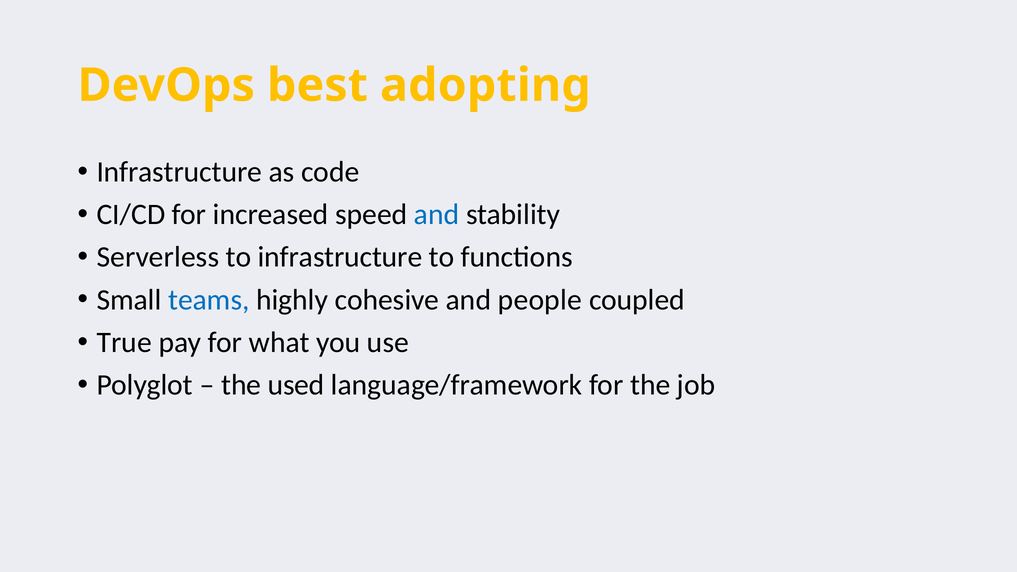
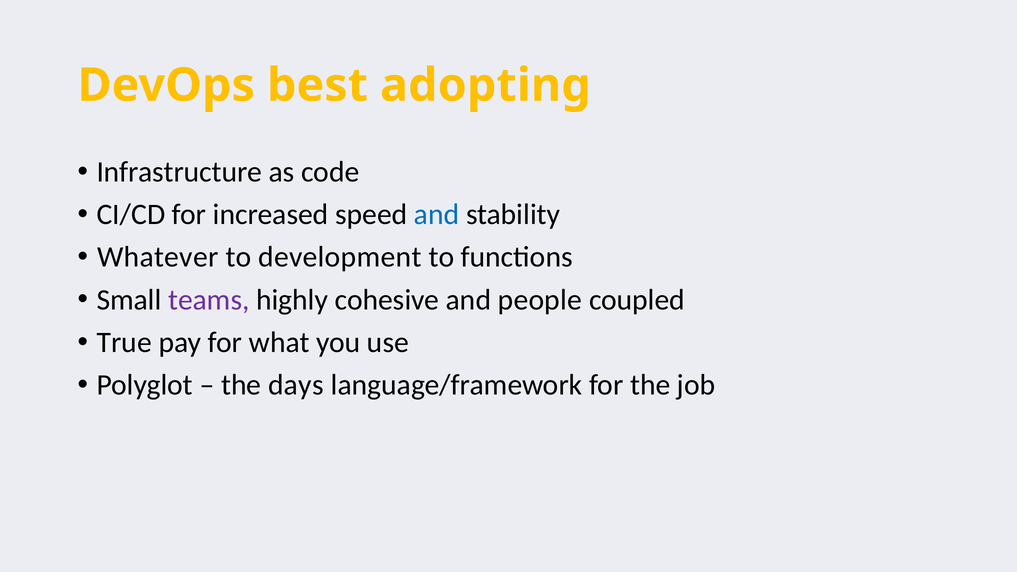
Serverless: Serverless -> Whatever (158, 257)
to infrastructure: infrastructure -> development (340, 257)
teams colour: blue -> purple (209, 300)
used: used -> days (296, 385)
